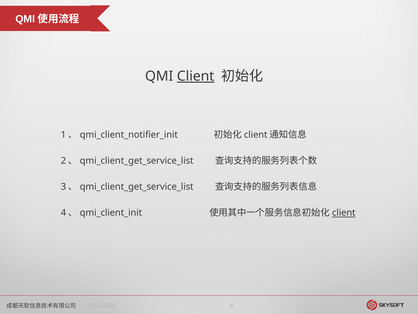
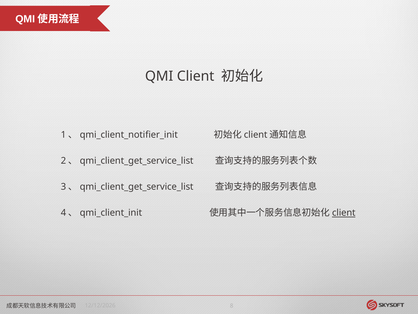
Client underline: present -> none (196, 76)
